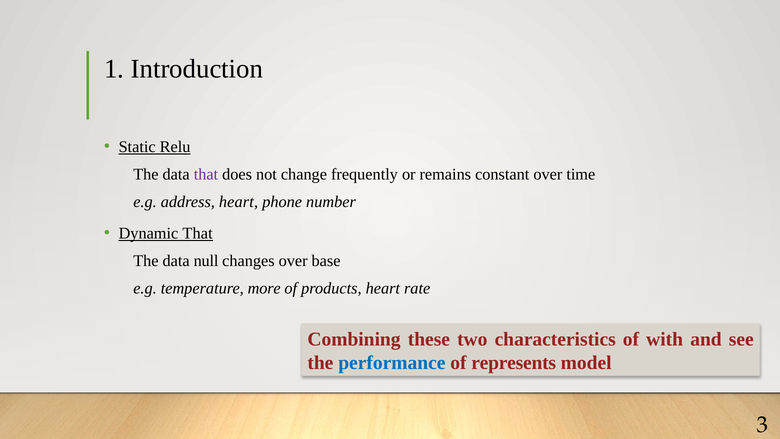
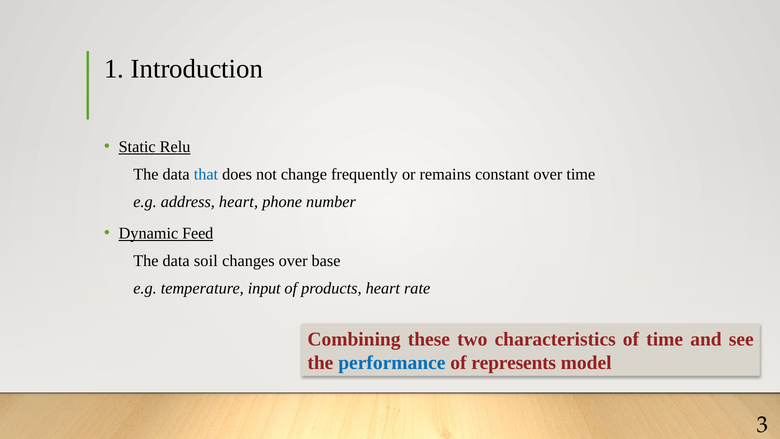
that colour: purple -> blue (206, 174)
Dynamic That: That -> Feed (198, 233)
null: null -> soil (206, 261)
more: more -> input (264, 288)
of with: with -> time (665, 339)
